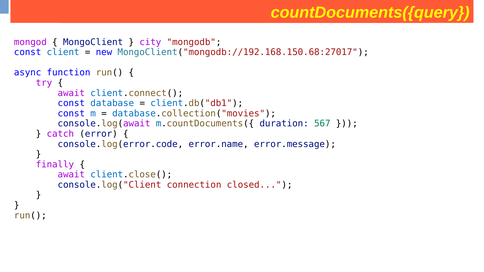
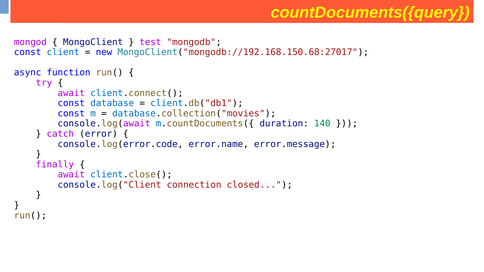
city: city -> test (150, 42)
567: 567 -> 140 (322, 124)
